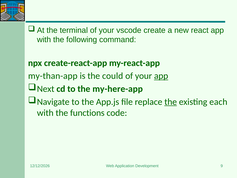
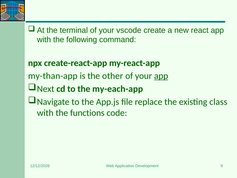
could: could -> other (113, 76)
my-here-app: my-here-app -> my-each-app (118, 89)
the underline: present -> none (171, 102)
each: each -> class (218, 102)
